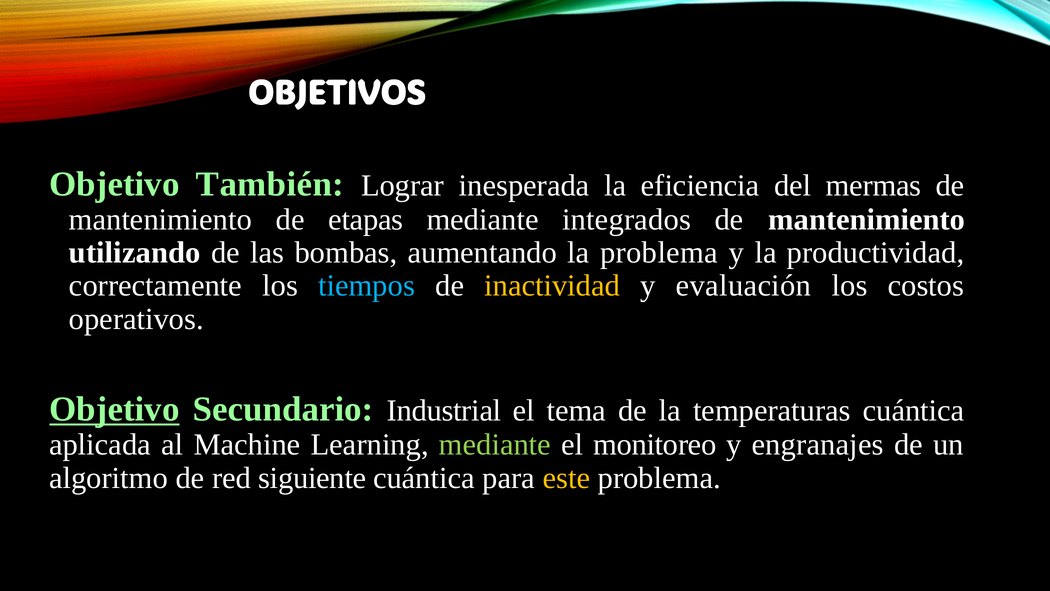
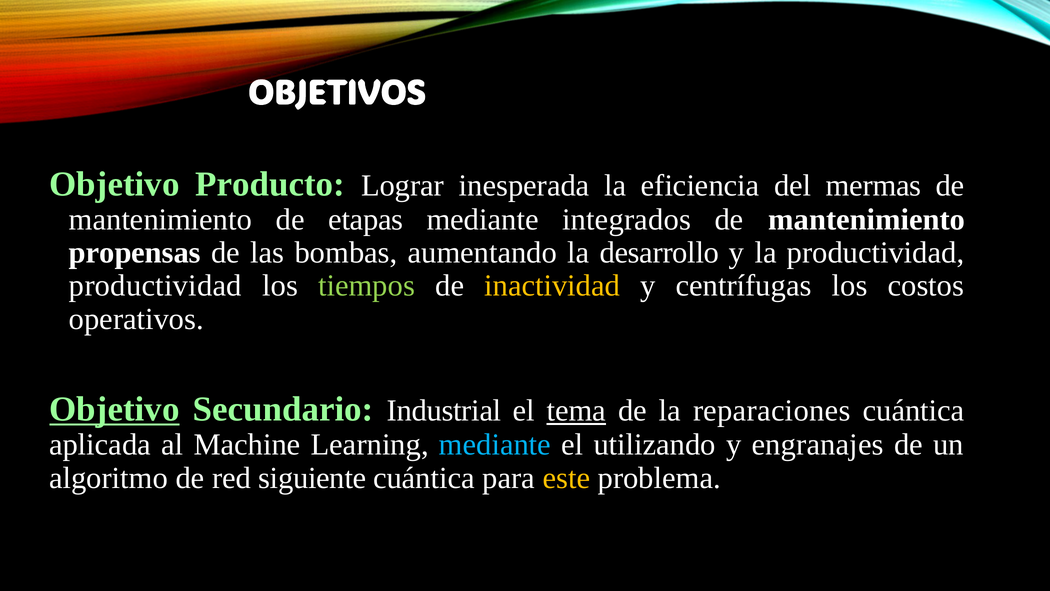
También: También -> Producto (270, 184)
utilizando: utilizando -> propensas (135, 253)
la problema: problema -> desarrollo (659, 253)
correctamente: correctamente -> productividad (155, 286)
tiempos colour: light blue -> light green (367, 286)
evaluación: evaluación -> centrífugas (744, 286)
tema underline: none -> present (576, 411)
temperaturas: temperaturas -> reparaciones (772, 411)
mediante colour: light green -> light blue (495, 445)
monitoreo: monitoreo -> utilizando (655, 445)
